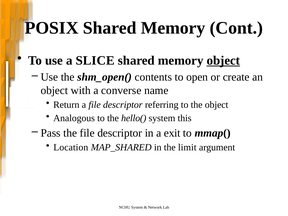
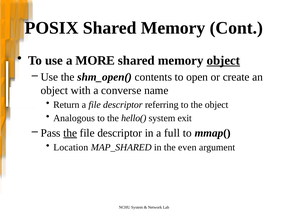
SLICE: SLICE -> MORE (95, 60)
this: this -> exit (185, 118)
the underline: none -> present (70, 133)
exit: exit -> full (172, 133)
limit: limit -> even (187, 147)
